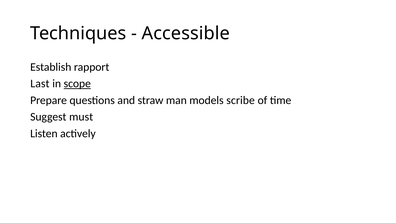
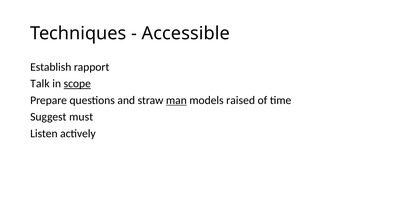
Last: Last -> Talk (40, 84)
man underline: none -> present (176, 100)
scribe: scribe -> raised (241, 100)
